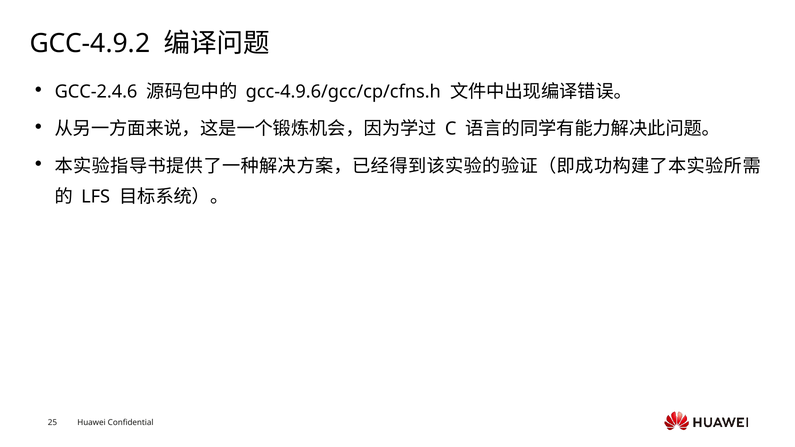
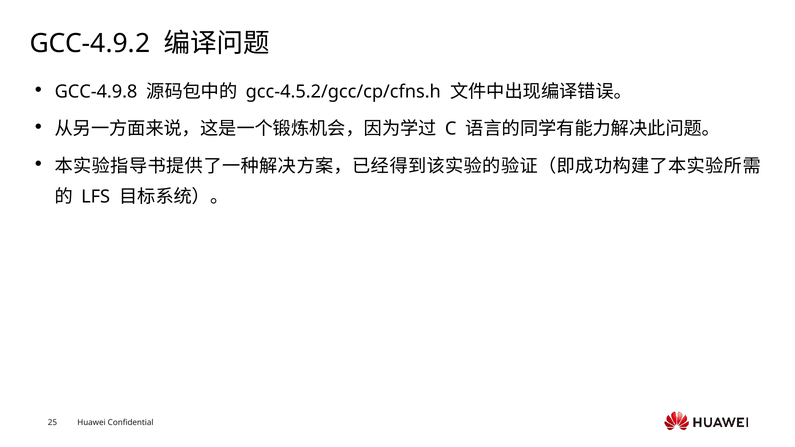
GCC-2.4.6: GCC-2.4.6 -> GCC-4.9.8 (96, 92)
gcc-4.9.6/gcc/cp/cfns.h: gcc-4.9.6/gcc/cp/cfns.h -> gcc-4.5.2/gcc/cp/cfns.h (343, 92)
